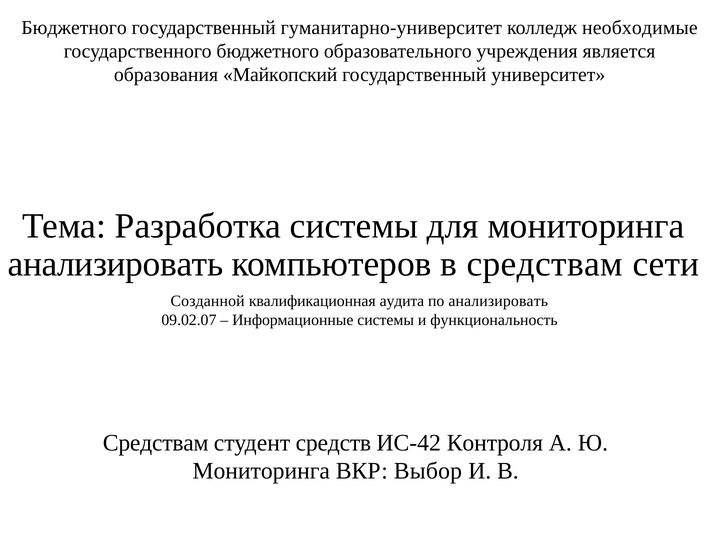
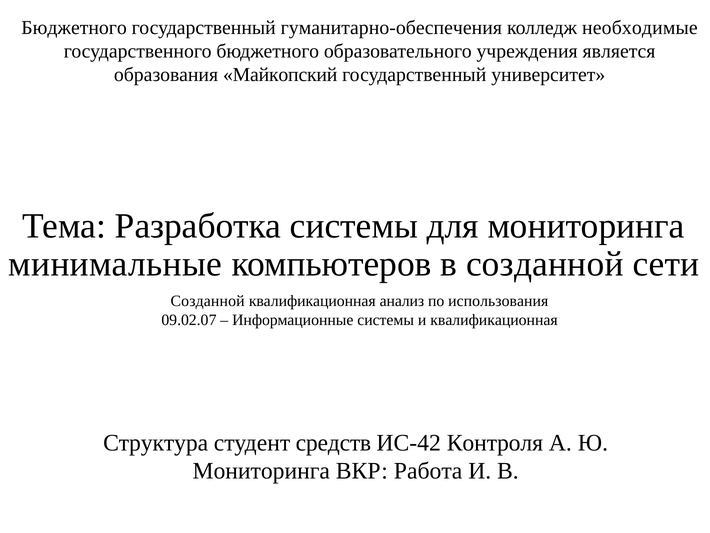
гуманитарно-университет: гуманитарно-университет -> гуманитарно-обеспечения (391, 27)
анализировать: анализировать -> минимальные (115, 264)
компьютеров в средствам: средствам -> созданной (545, 264)
аудита: аудита -> анализ (402, 301)
по анализировать: анализировать -> использования (498, 301)
и функциональность: функциональность -> квалификационная (494, 320)
Средствам: Средствам -> Структура (156, 442)
Выбор: Выбор -> Работа (428, 471)
